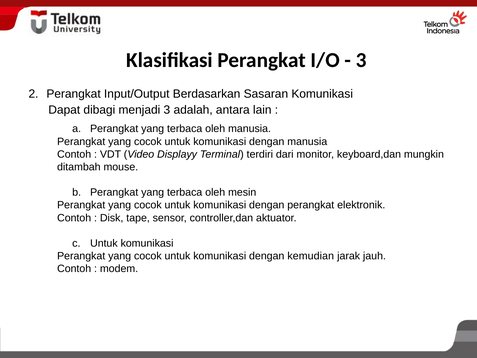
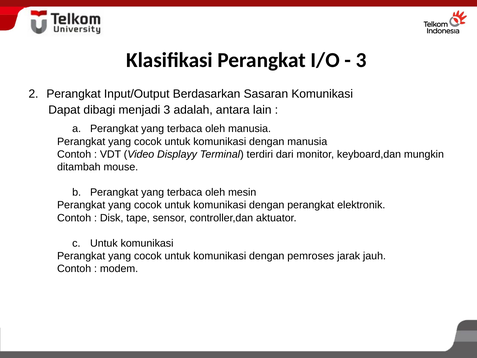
kemudian: kemudian -> pemroses (311, 256)
